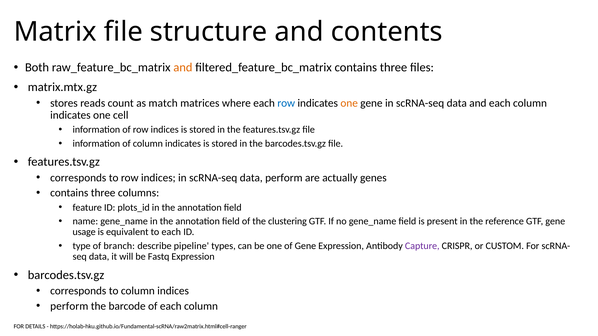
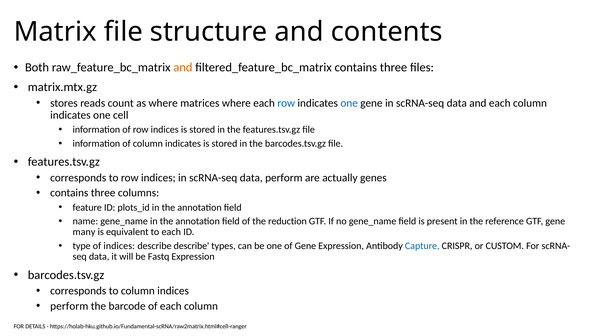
as match: match -> where (163, 103)
one colour: orange -> blue (349, 103)
clustering: clustering -> reduction (287, 222)
usage: usage -> many (84, 232)
of branch: branch -> indices (119, 246)
describe pipeline: pipeline -> describe (191, 246)
Capture colour: purple -> blue (422, 246)
